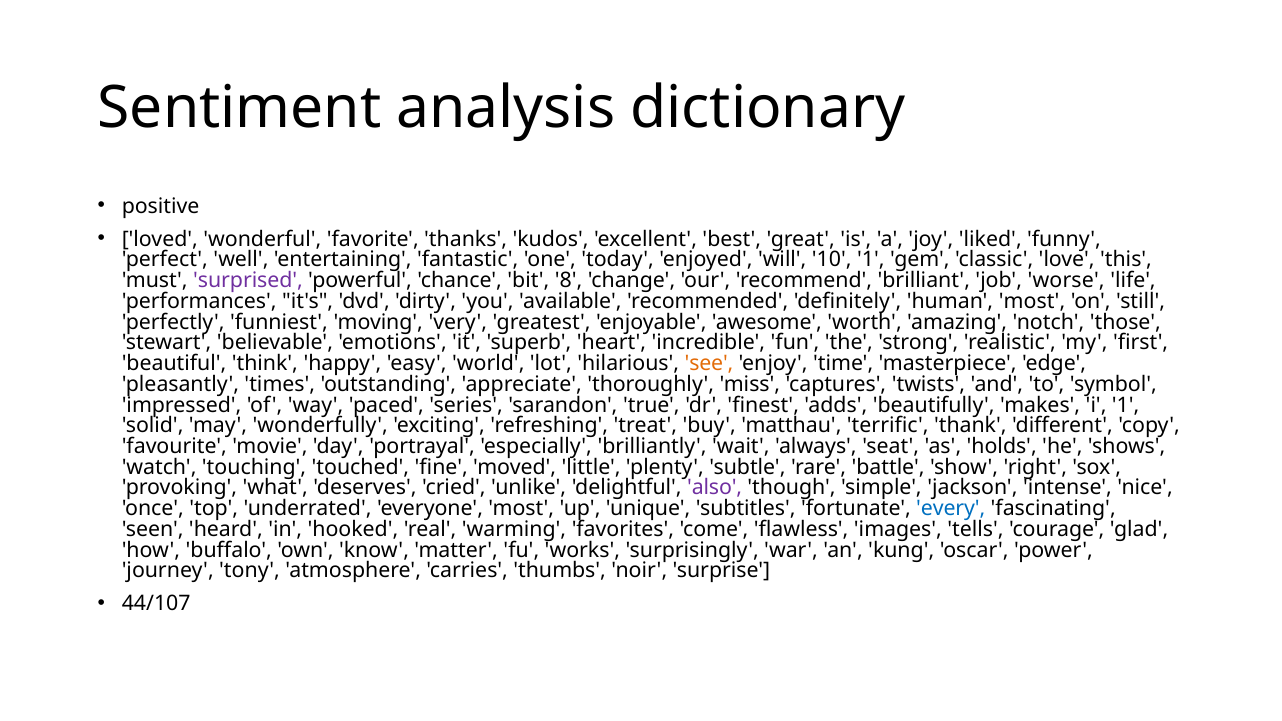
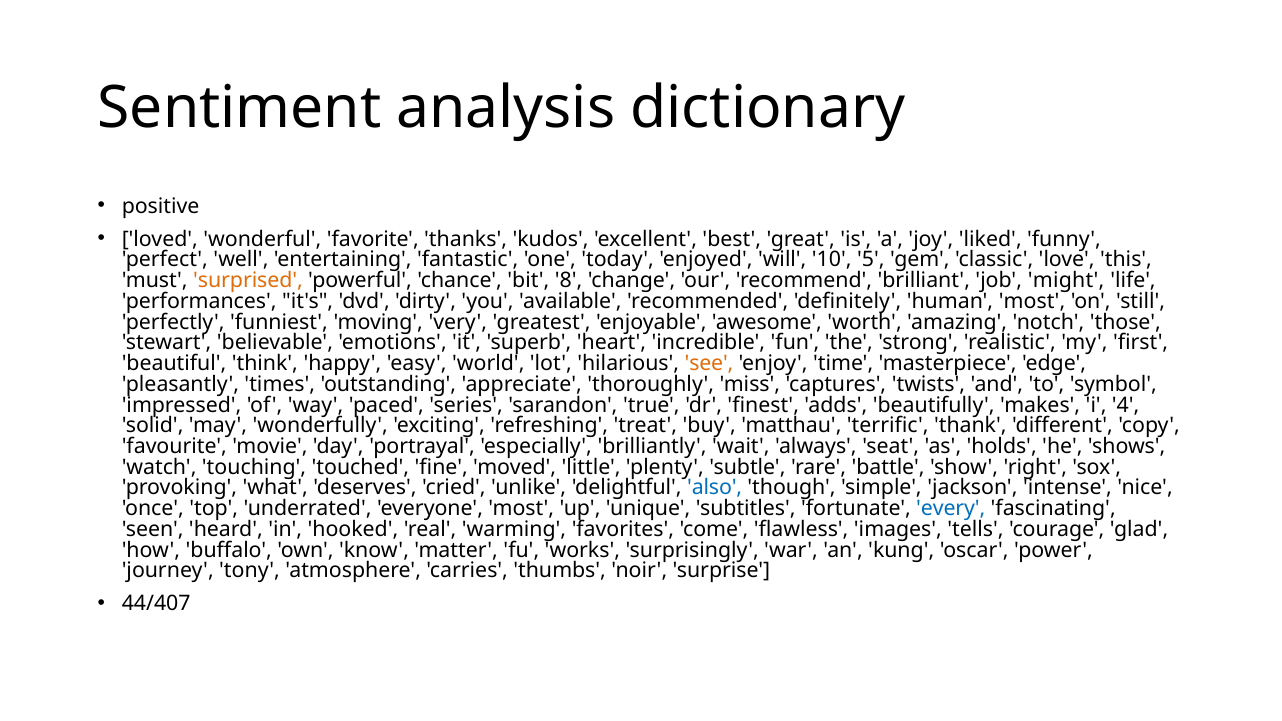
10 1: 1 -> 5 (871, 260)
surprised colour: purple -> orange (248, 281)
worse: worse -> might (1066, 281)
i 1: 1 -> 4 (1126, 405)
also colour: purple -> blue (715, 488)
44/107: 44/107 -> 44/407 (156, 604)
